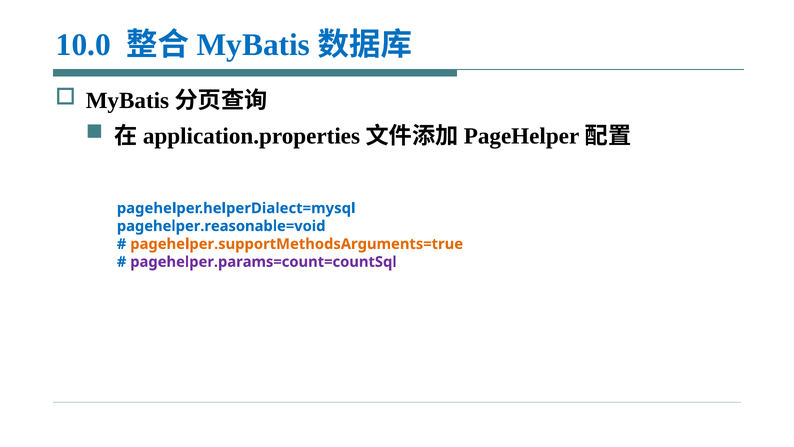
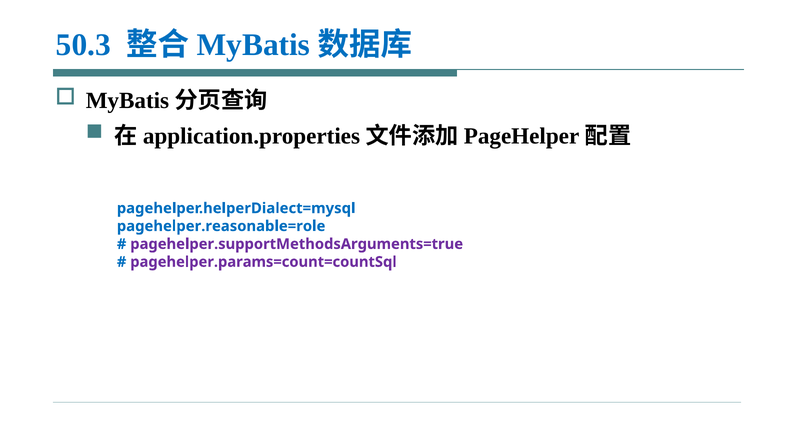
10.0: 10.0 -> 50.3 (83, 45)
pagehelper.reasonable=void: pagehelper.reasonable=void -> pagehelper.reasonable=role (221, 226)
pagehelper.supportMethodsArguments=true colour: orange -> purple (297, 244)
